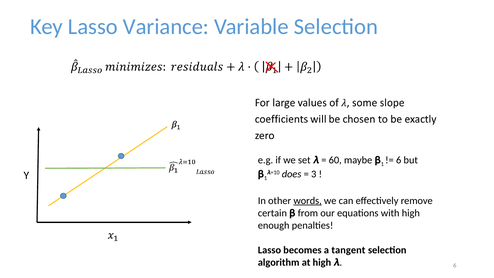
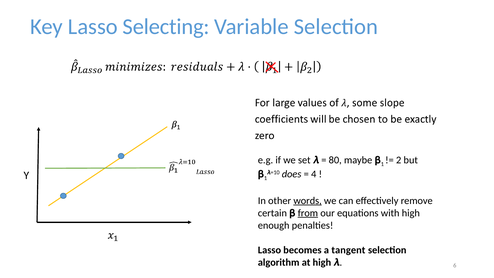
Variance: Variance -> Selecting (166, 27)
60: 60 -> 80 (335, 160)
6: 6 -> 2 (399, 160)
3: 3 -> 4 (314, 174)
from underline: none -> present (308, 213)
